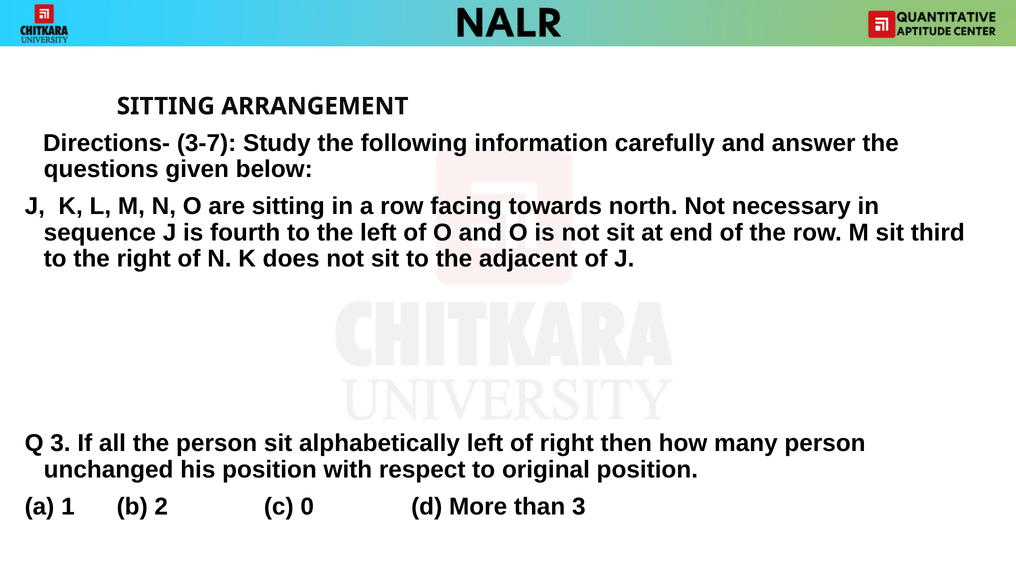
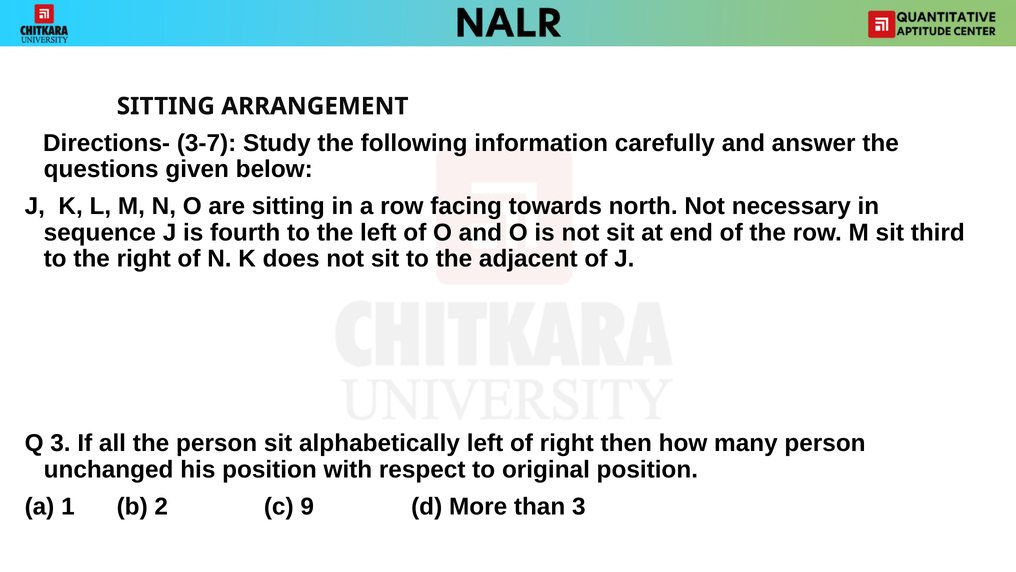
0: 0 -> 9 (307, 506)
